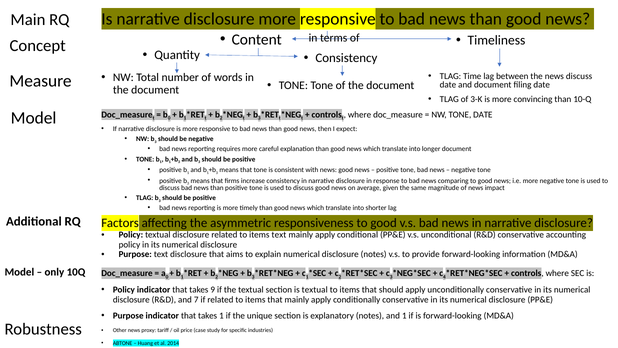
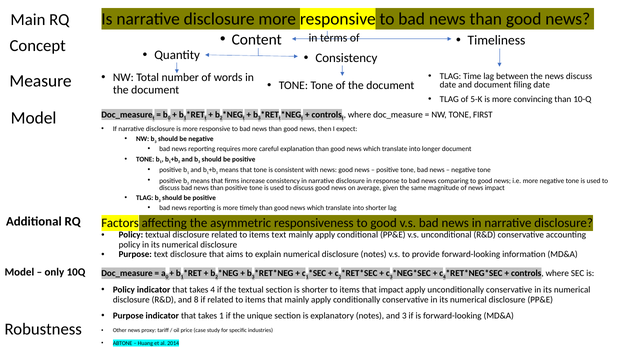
3-K: 3-K -> 5-K (476, 99)
TONE DATE: DATE -> FIRST (483, 115)
takes 9: 9 -> 4 (213, 289)
is textual: textual -> shorter (315, 289)
that should: should -> impact (391, 289)
7: 7 -> 8 (196, 299)
and 1: 1 -> 3 (404, 315)
